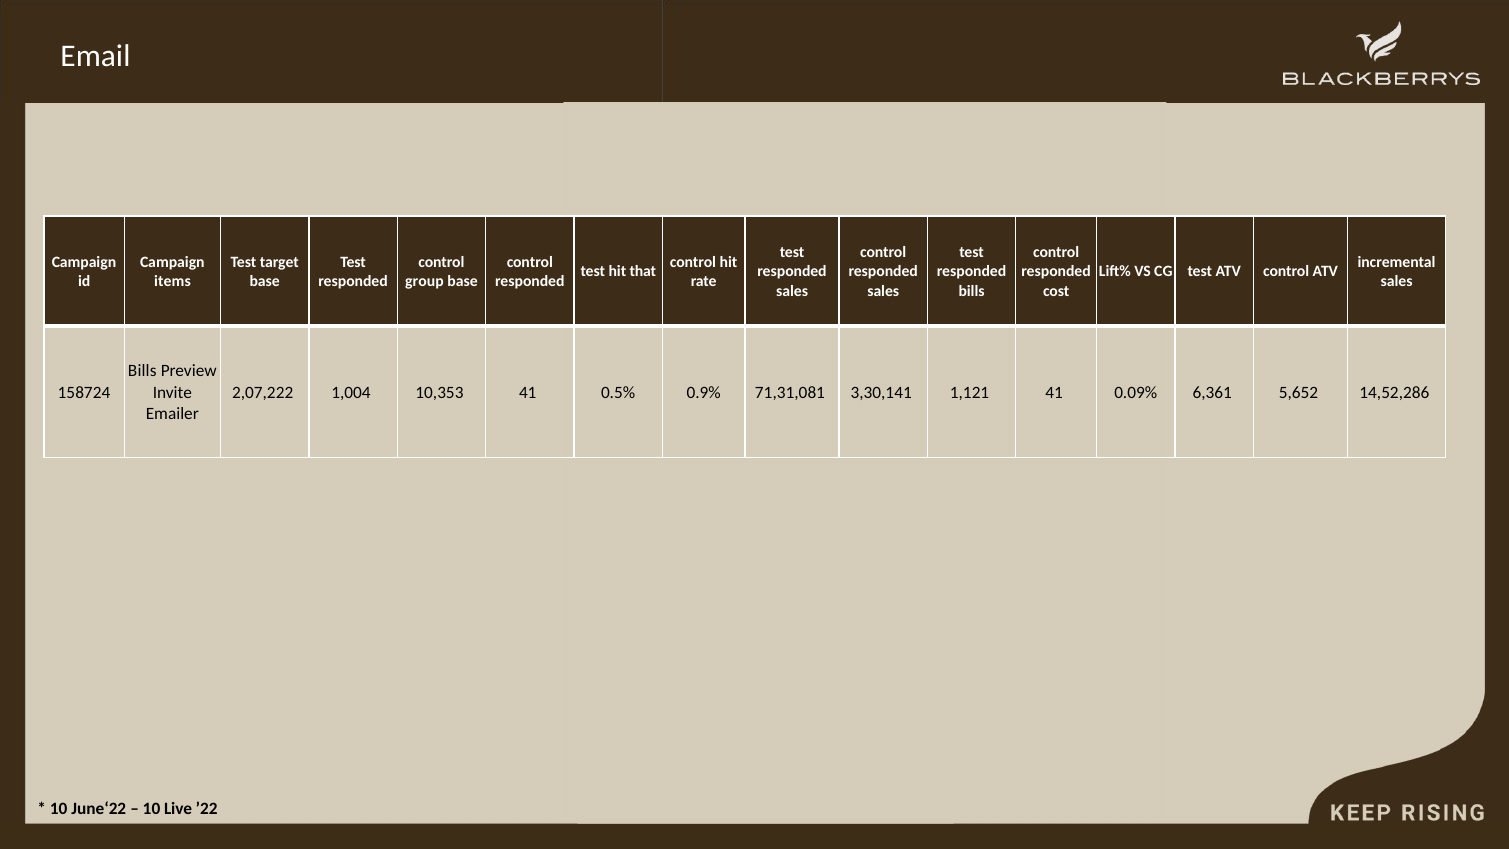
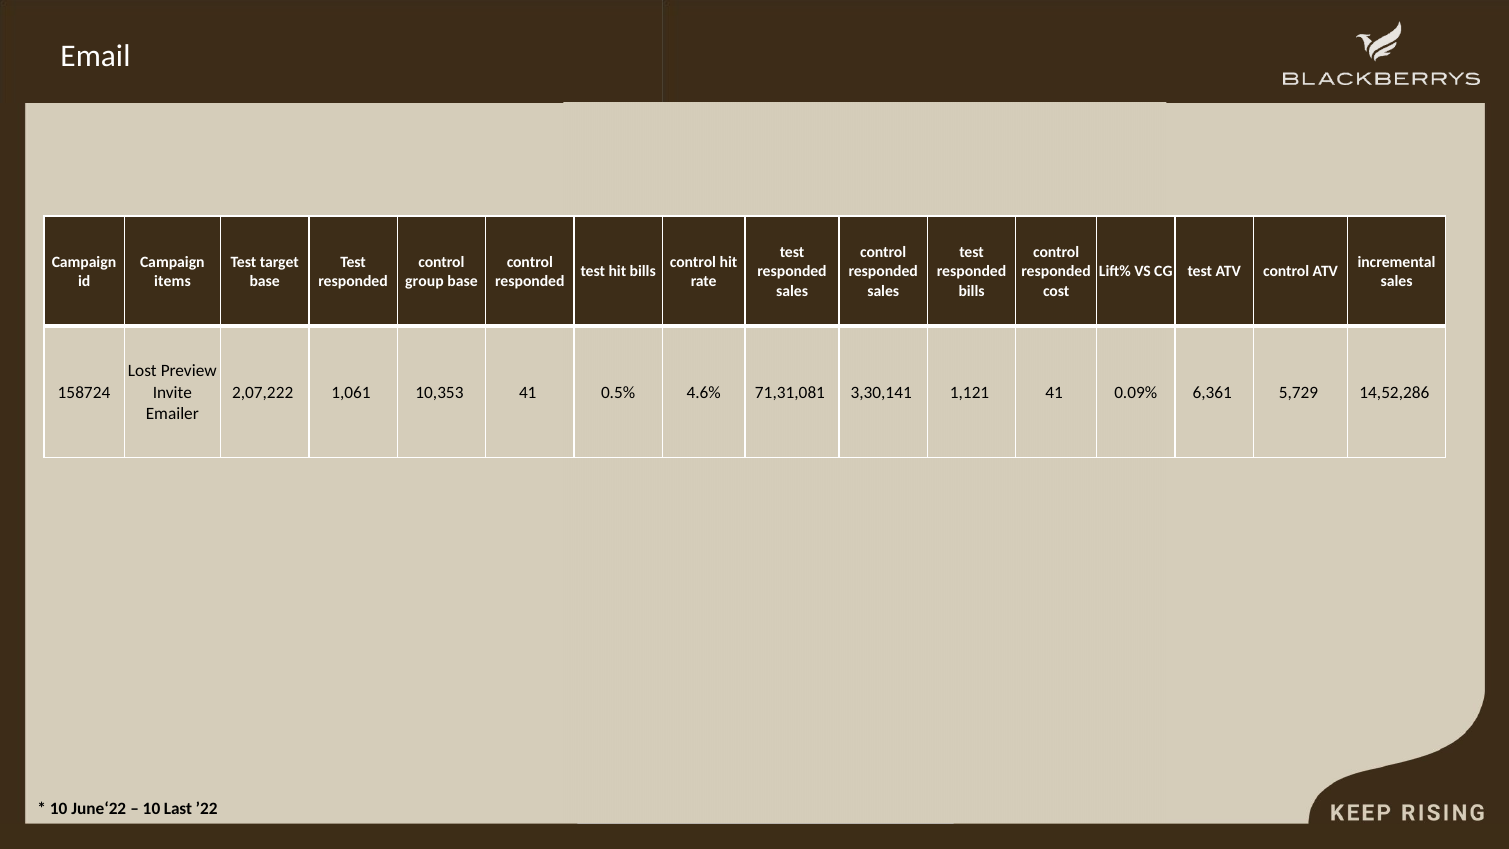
hit that: that -> bills (643, 272)
Bills: Bills -> Lost (142, 371)
1,004: 1,004 -> 1,061 (351, 393)
0.9%: 0.9% -> 4.6% (704, 393)
5,652: 5,652 -> 5,729 (1298, 393)
Live: Live -> Last (178, 808)
